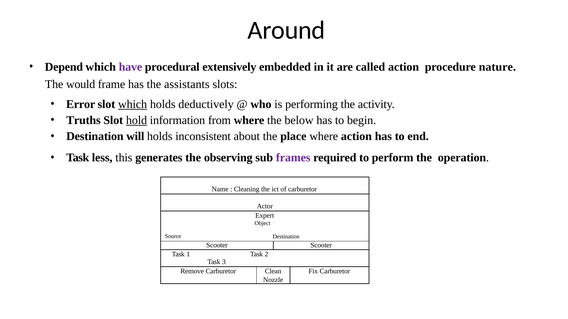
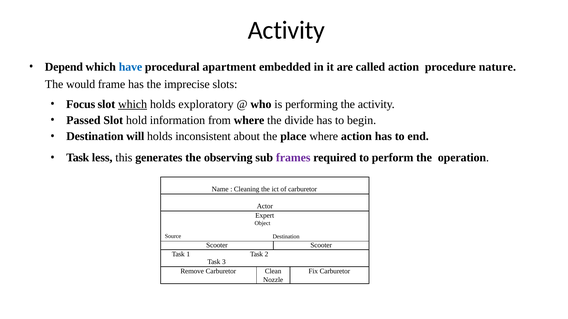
Around: Around -> Activity (286, 30)
have colour: purple -> blue (130, 67)
extensively: extensively -> apartment (229, 67)
assistants: assistants -> imprecise (187, 84)
Error: Error -> Focus (81, 104)
deductively: deductively -> exploratory (206, 104)
Truths: Truths -> Passed (83, 120)
hold underline: present -> none (137, 120)
below: below -> divide (299, 120)
